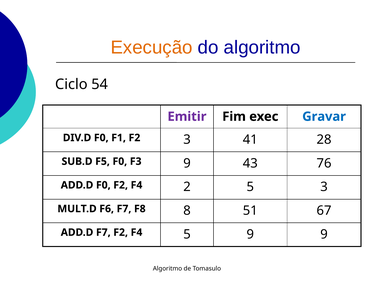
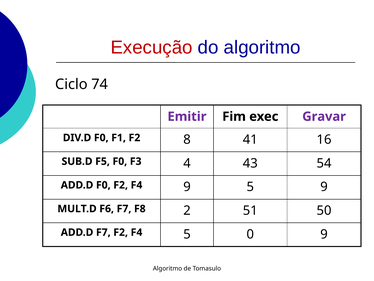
Execução colour: orange -> red (152, 47)
54: 54 -> 74 (100, 84)
Gravar colour: blue -> purple (324, 116)
F2 3: 3 -> 8 (187, 139)
28: 28 -> 16 (324, 139)
F3 9: 9 -> 4 (187, 163)
76: 76 -> 54 (324, 163)
F4 2: 2 -> 9 (187, 187)
5 3: 3 -> 9 (324, 187)
8: 8 -> 2 (187, 210)
67: 67 -> 50 (324, 210)
5 9: 9 -> 0 (250, 234)
